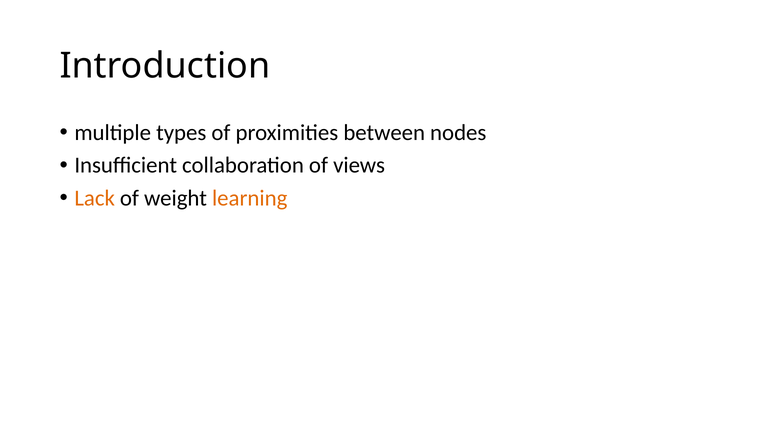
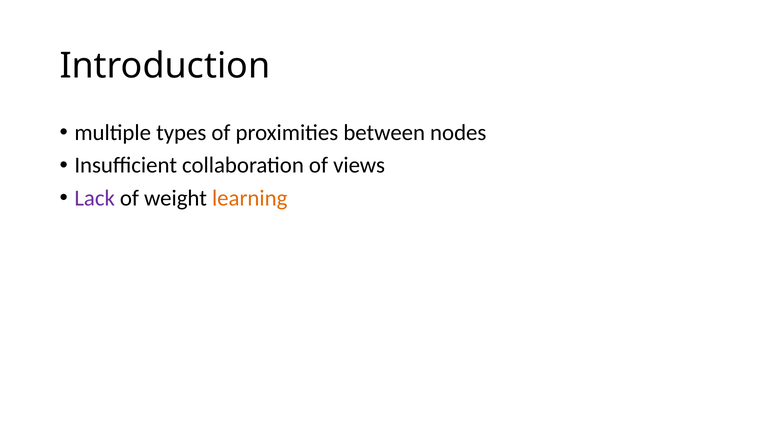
Lack colour: orange -> purple (95, 198)
